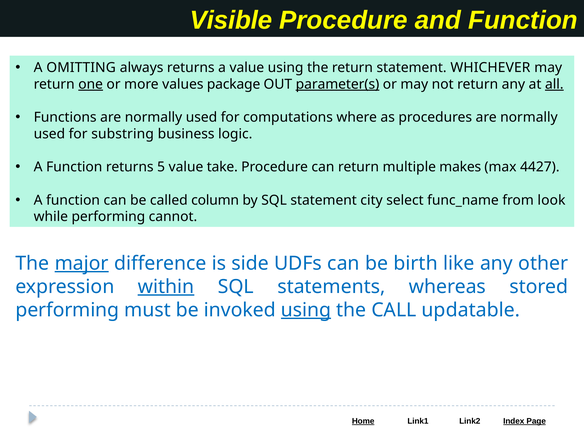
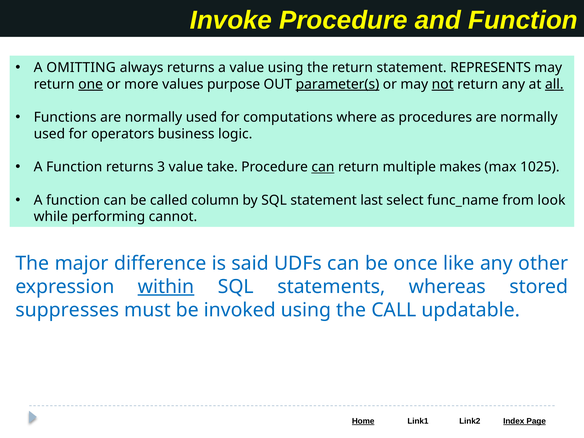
Visible: Visible -> Invoke (231, 20)
WHICHEVER: WHICHEVER -> REPRESENTS (491, 68)
package: package -> purpose (234, 84)
not underline: none -> present (443, 84)
substring: substring -> operators (123, 134)
5: 5 -> 3 (161, 167)
can underline: none -> present (323, 167)
4427: 4427 -> 1025 (540, 167)
city: city -> last (372, 200)
major underline: present -> none (82, 263)
side: side -> said (250, 263)
birth: birth -> once (416, 263)
performing: performing -> suppresses (67, 310)
using underline: present -> none (306, 310)
